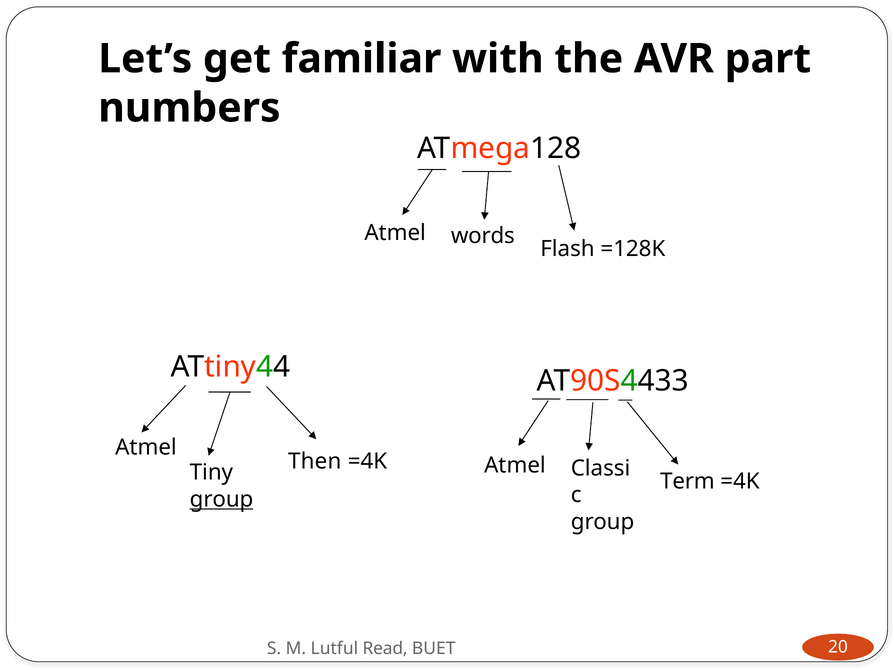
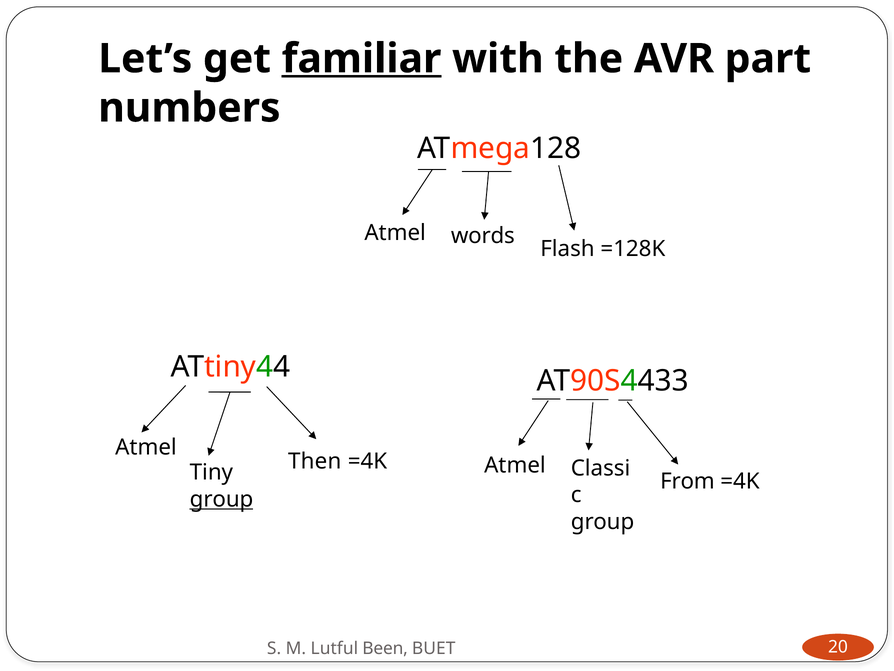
familiar underline: none -> present (361, 59)
Term: Term -> From (687, 481)
Read: Read -> Been (385, 648)
